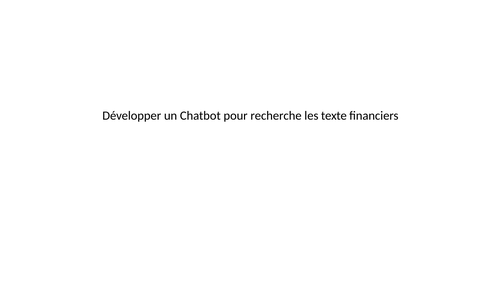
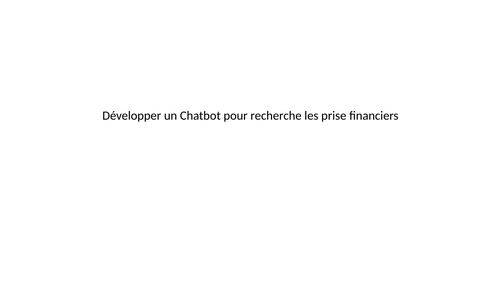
texte: texte -> prise (334, 116)
